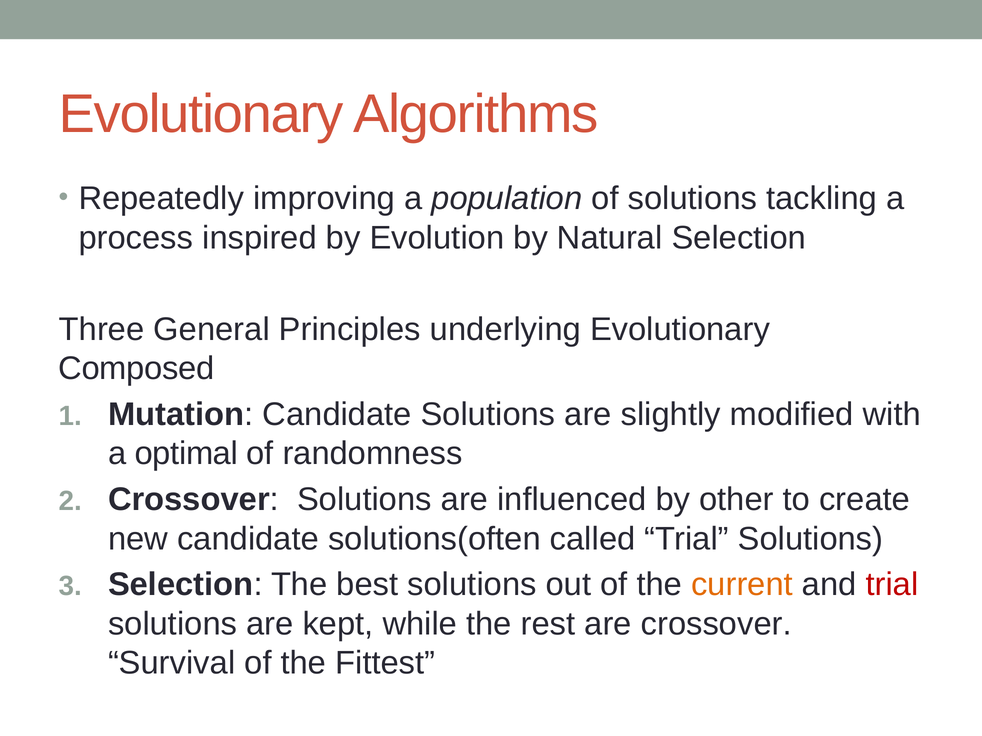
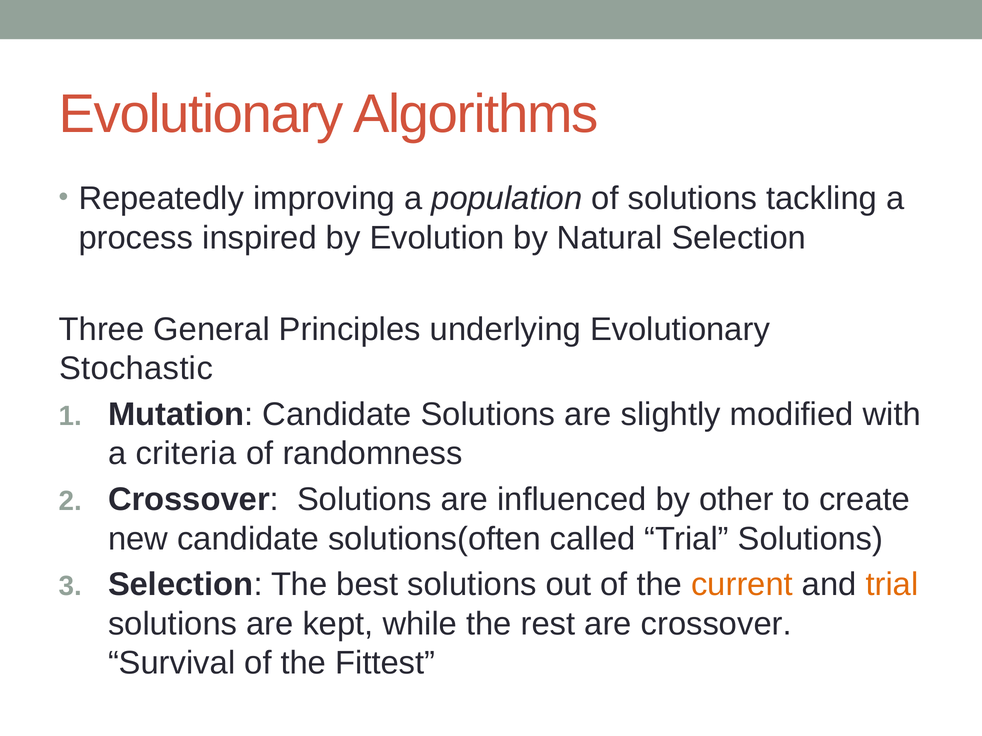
Composed: Composed -> Stochastic (136, 369)
optimal: optimal -> criteria (186, 454)
trial colour: red -> orange (892, 585)
